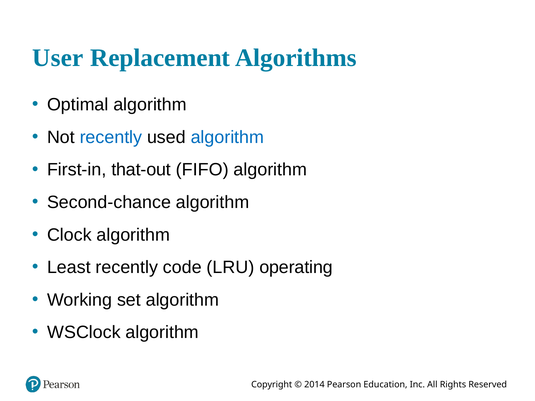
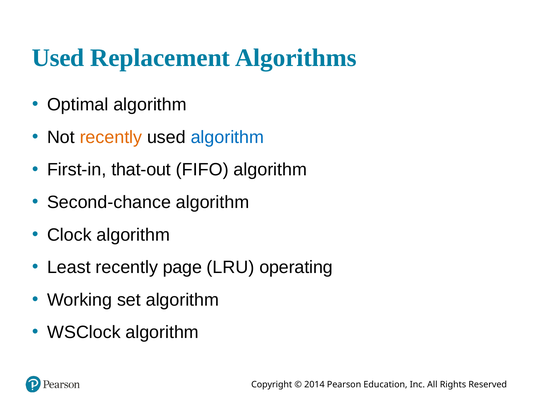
User: User -> Used (58, 58)
recently colour: blue -> orange (111, 137)
code: code -> page (182, 268)
